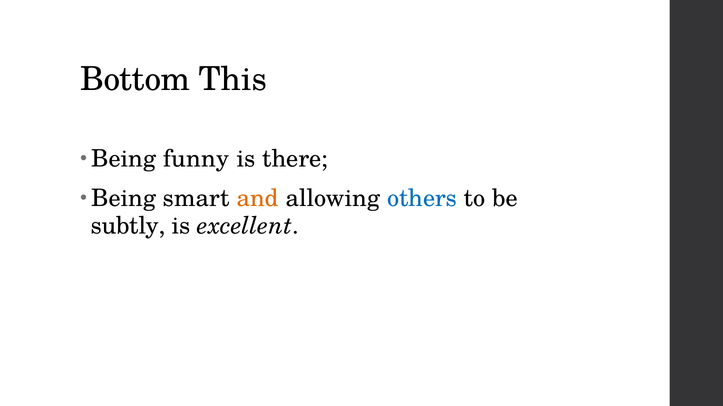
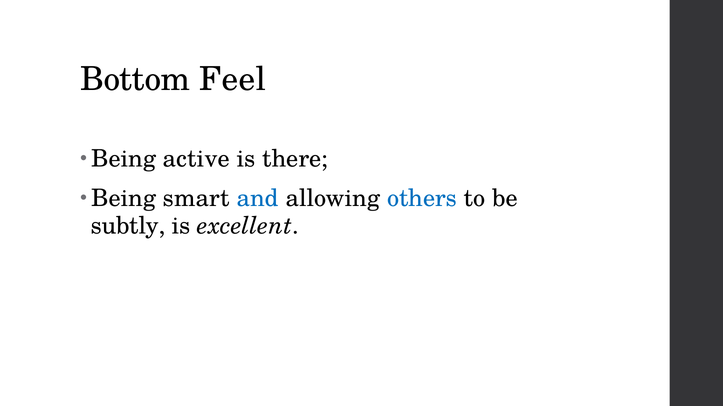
This: This -> Feel (233, 79)
funny: funny -> active (196, 159)
and colour: orange -> blue (258, 199)
